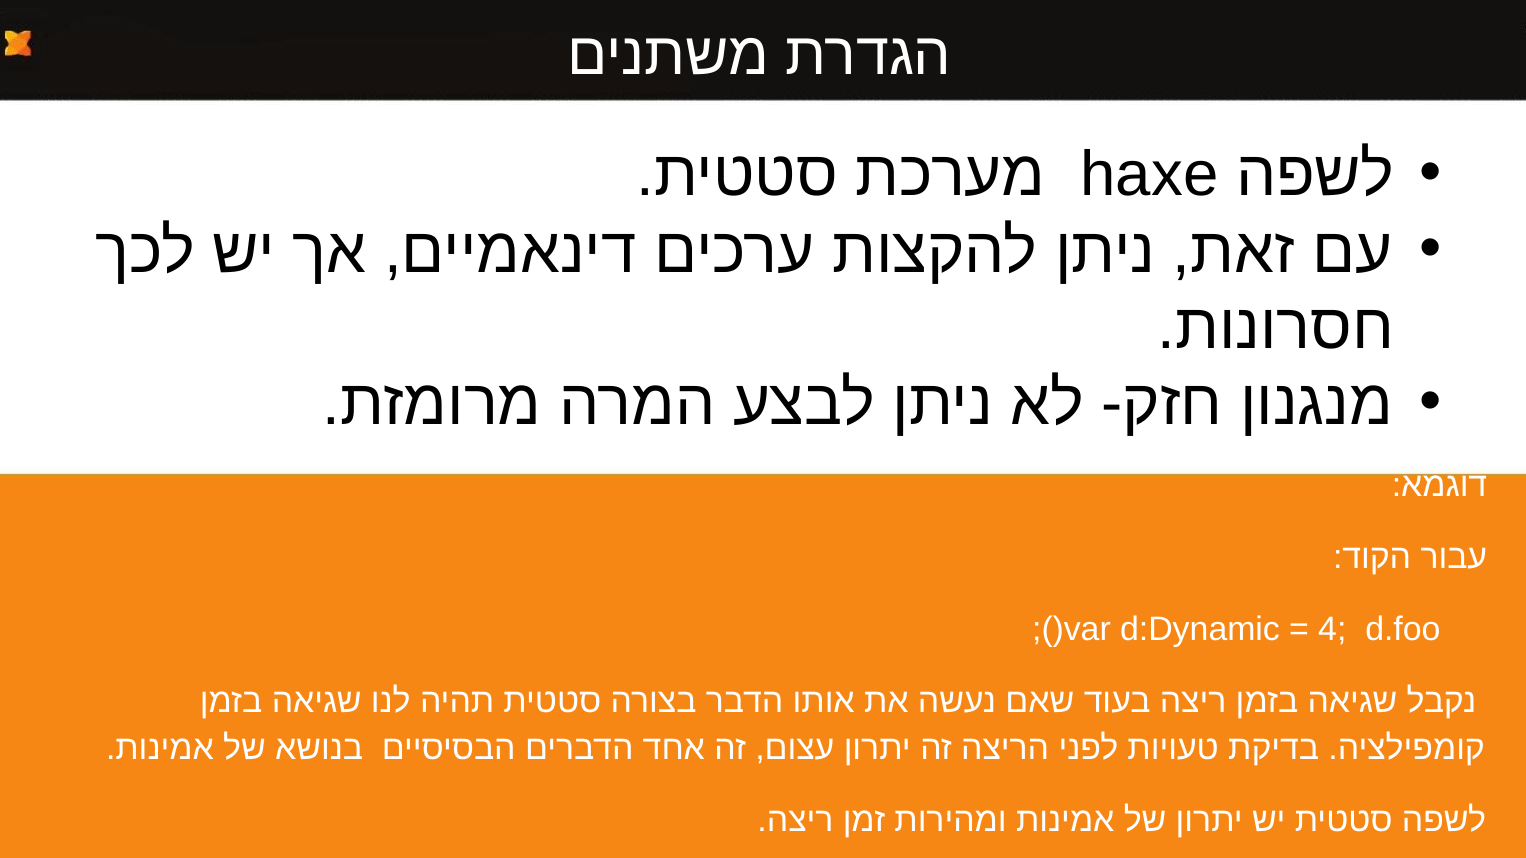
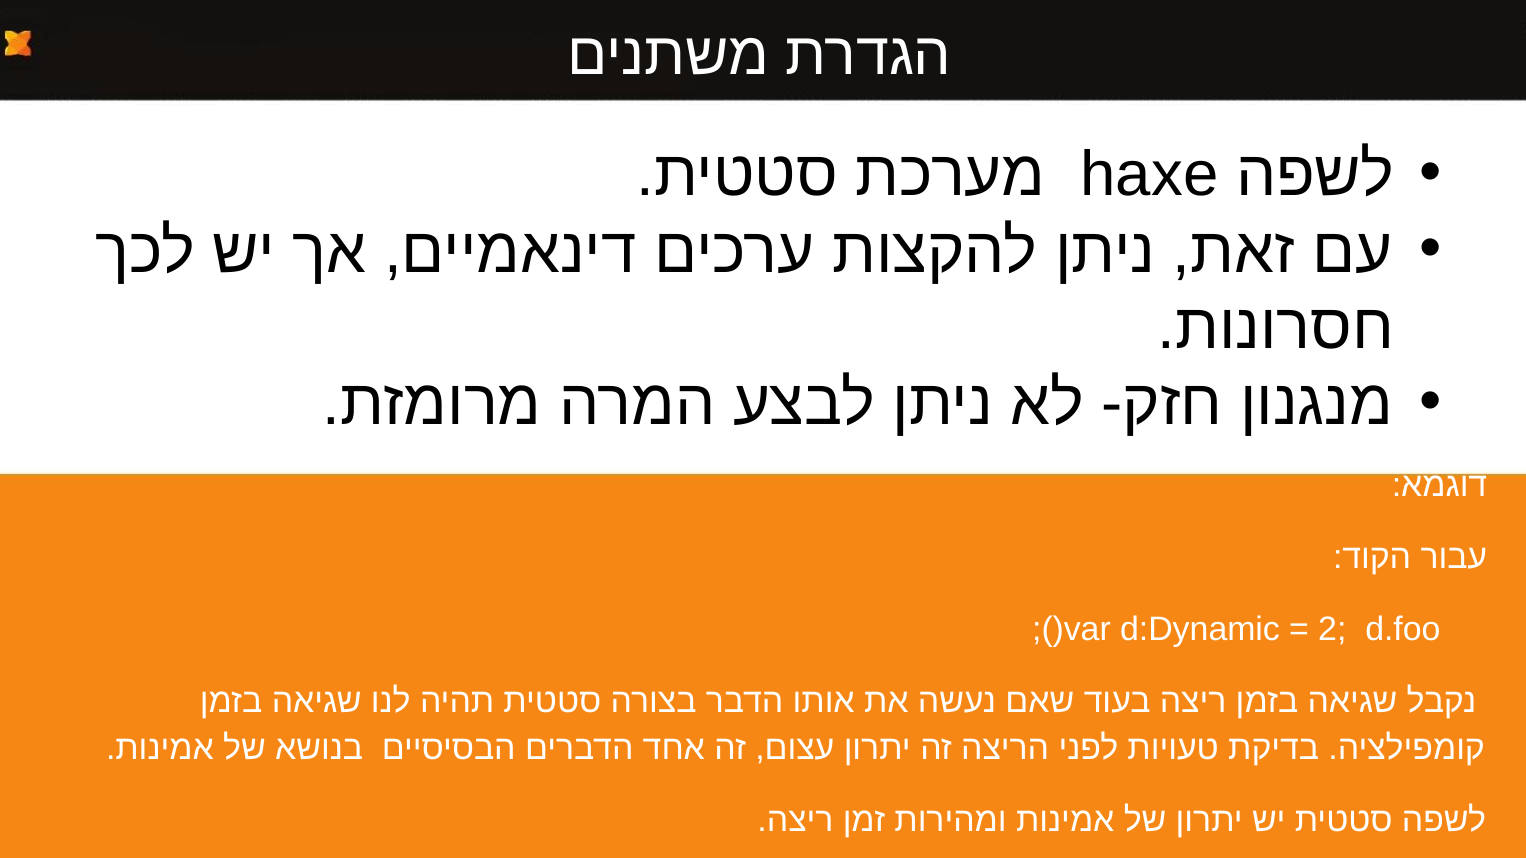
4: 4 -> 2 (1332, 629)
